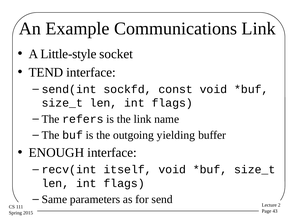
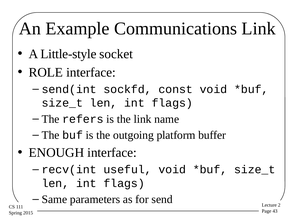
TEND: TEND -> ROLE (46, 72)
yielding: yielding -> platform (176, 135)
itself: itself -> useful (128, 170)
